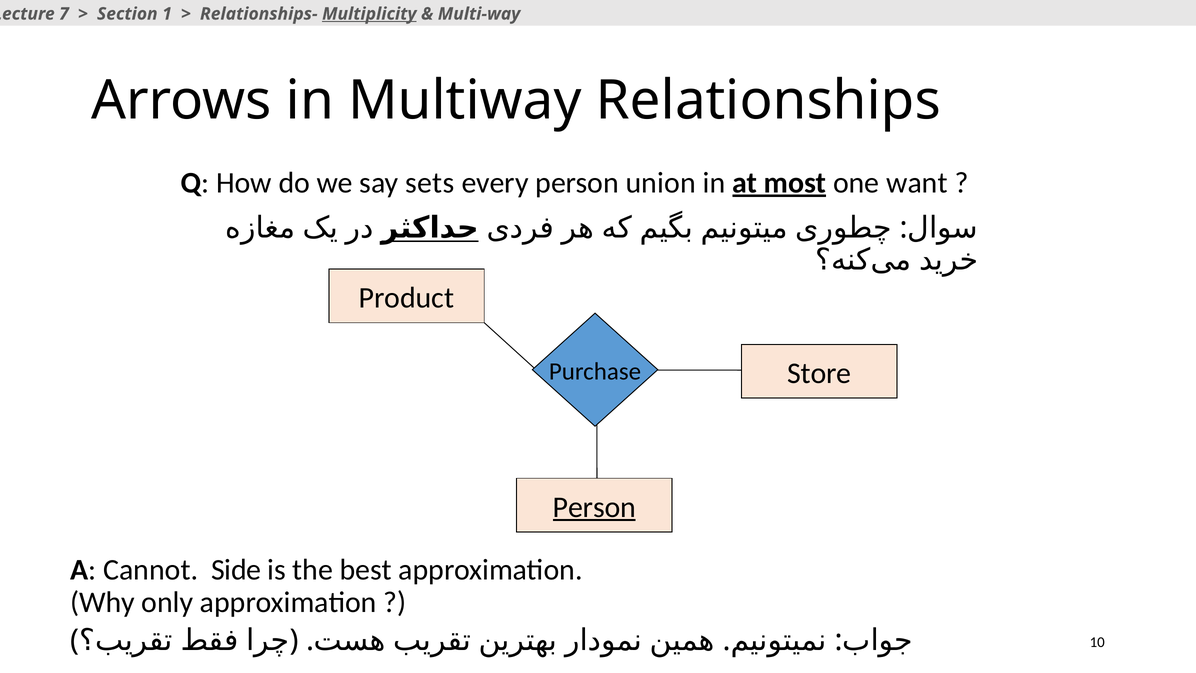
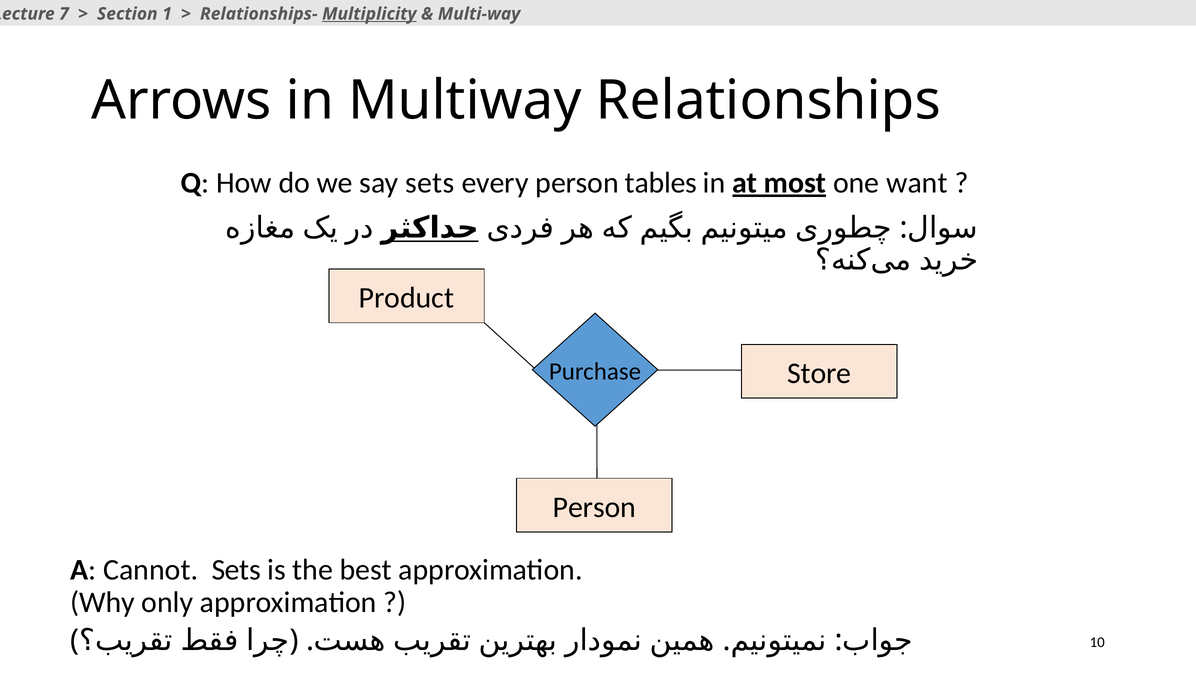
union: union -> tables (661, 183)
Person underline: present -> none (594, 507)
Cannot Side: Side -> Sets (236, 570)
